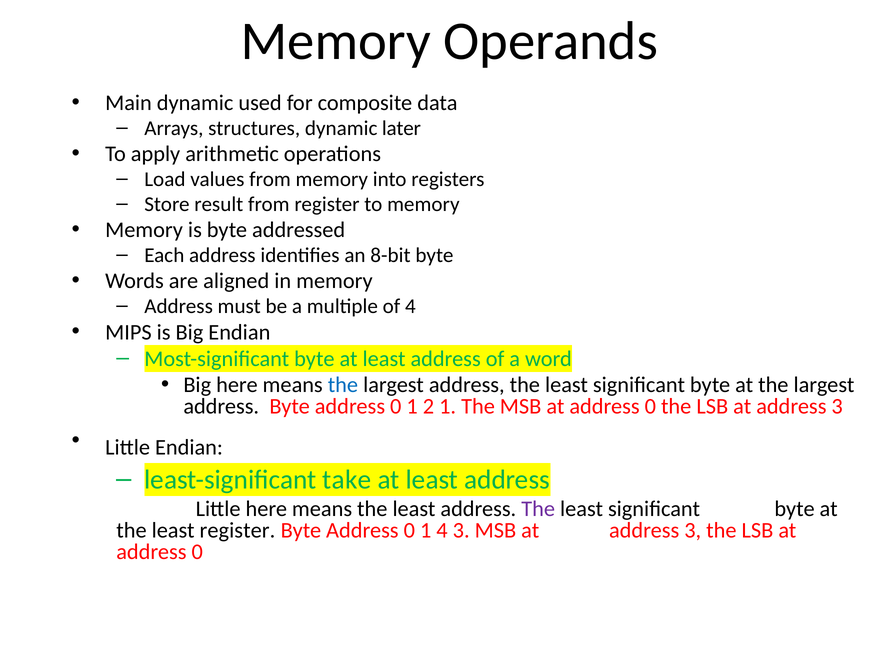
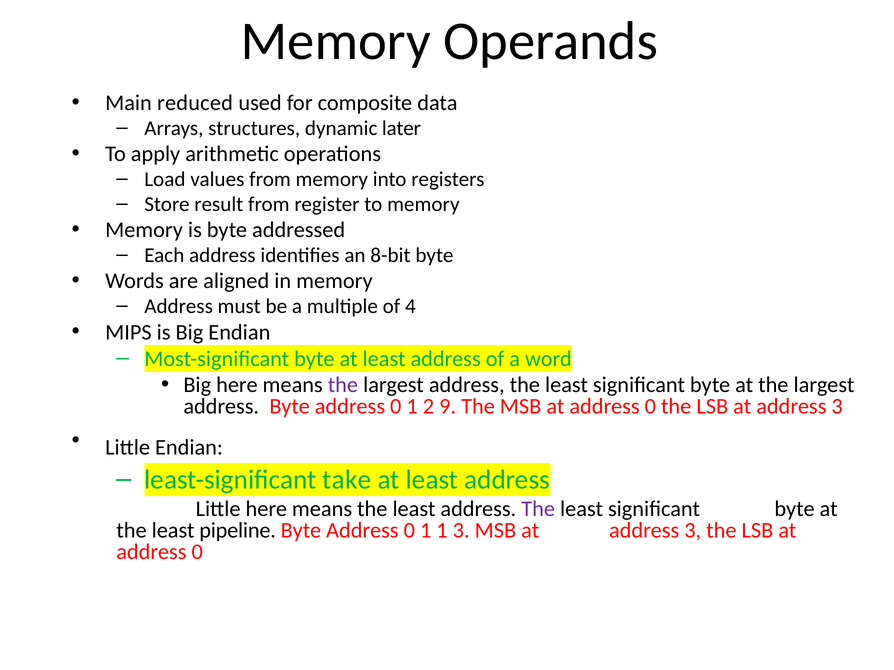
Main dynamic: dynamic -> reduced (195, 103)
the colour: blue -> purple (343, 385)
2 1: 1 -> 9 (448, 407)
least register: register -> pipeline (238, 531)
1 4: 4 -> 1 (442, 531)
